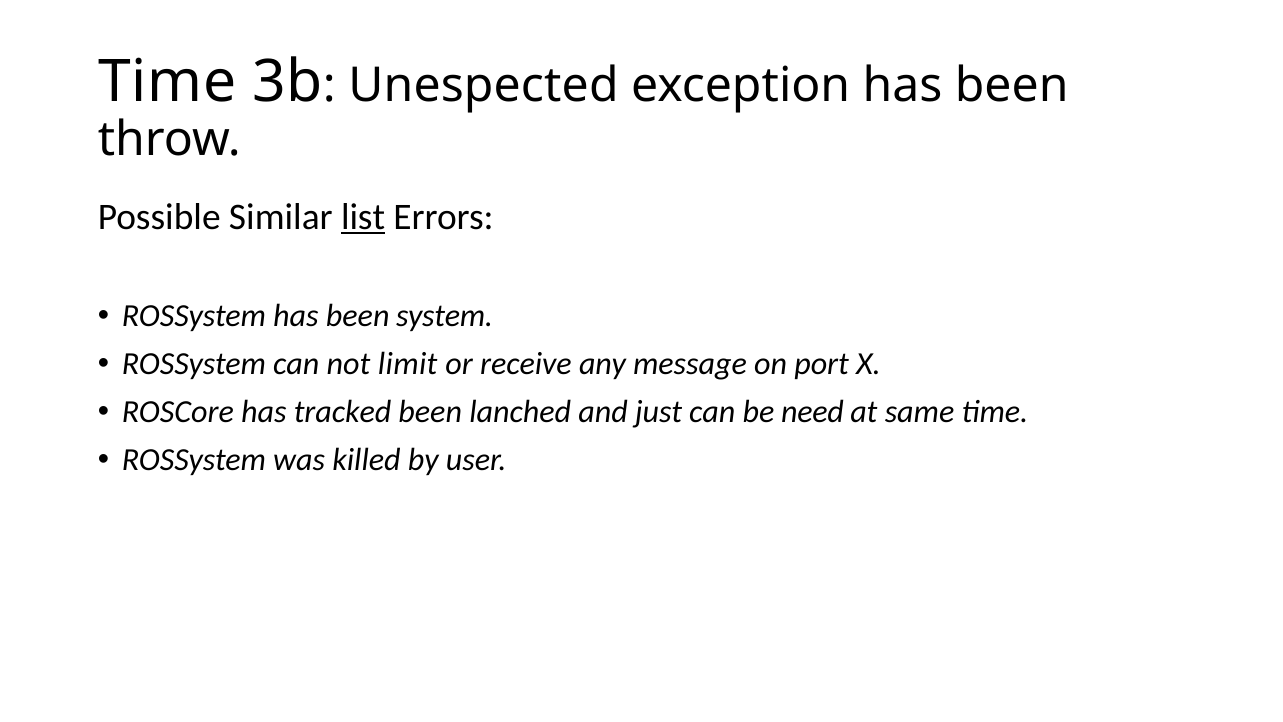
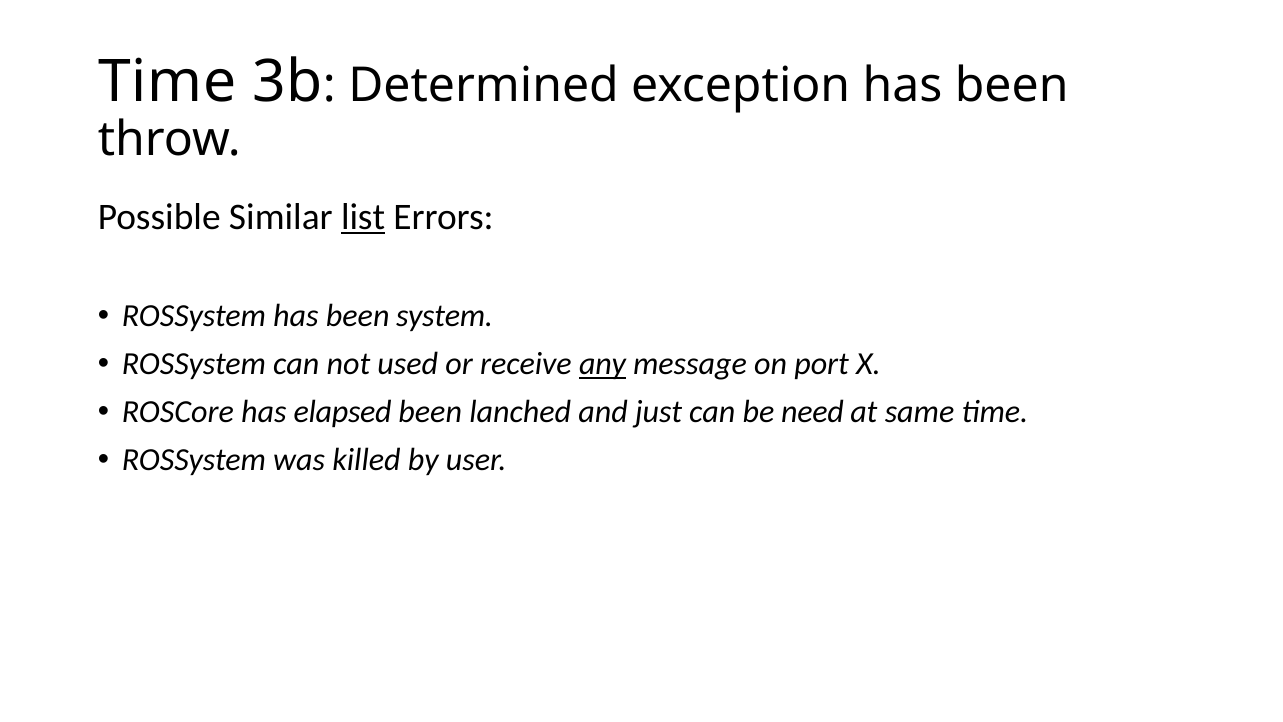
Unespected: Unespected -> Determined (484, 85)
limit: limit -> used (408, 364)
any underline: none -> present (603, 364)
tracked: tracked -> elapsed (343, 412)
